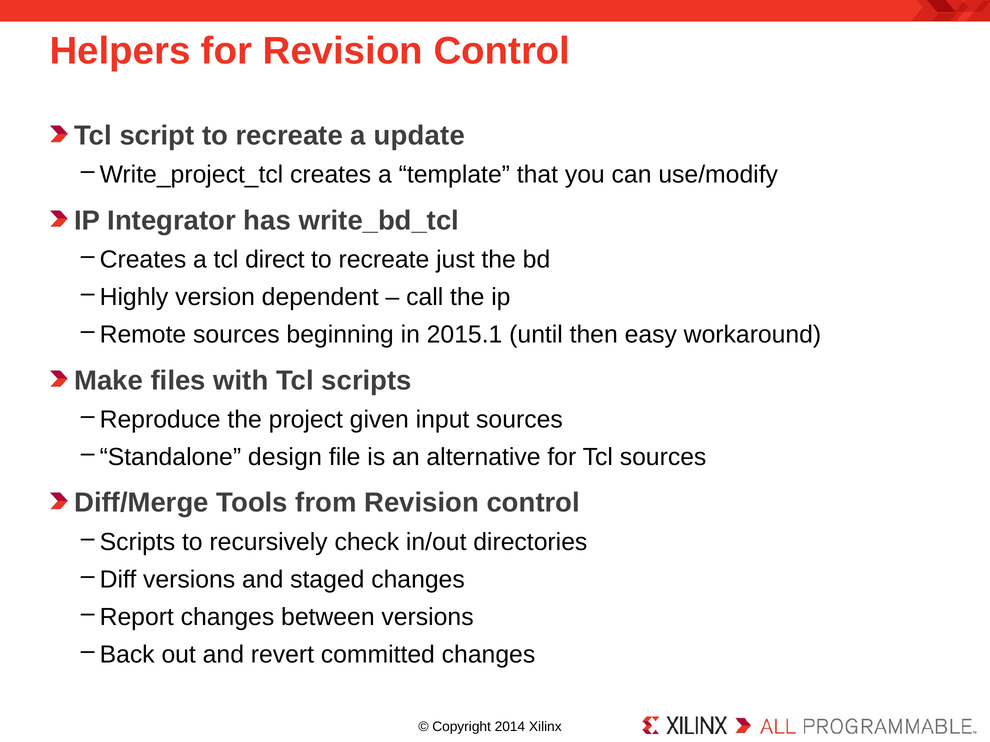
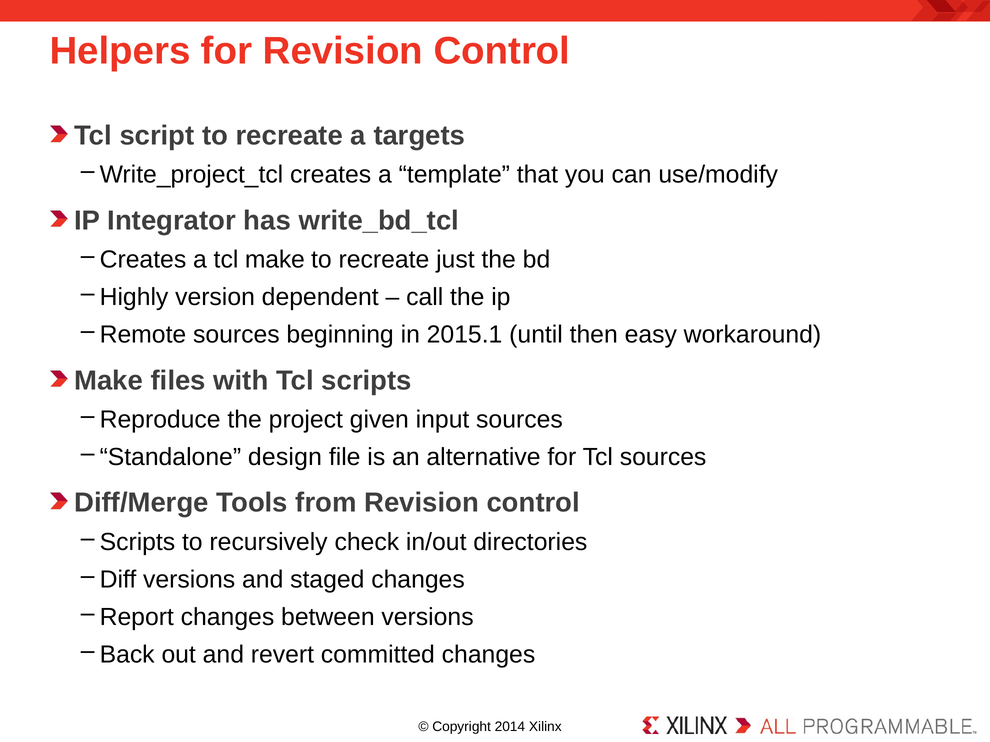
update: update -> targets (419, 136)
tcl direct: direct -> make (275, 260)
